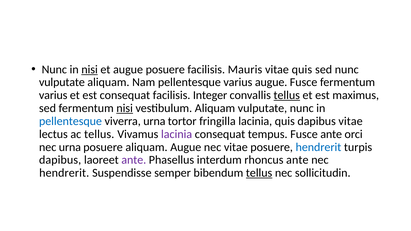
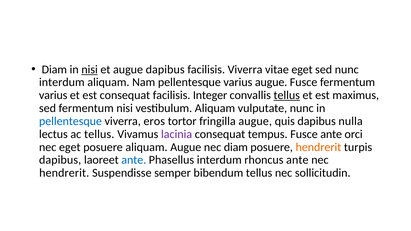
Nunc: Nunc -> Diam (54, 69)
augue posuere: posuere -> dapibus (165, 69)
facilisis Mauris: Mauris -> Viverra (245, 69)
vitae quis: quis -> eget (302, 69)
vulputate: vulputate -> interdum (62, 82)
nisi underline: present -> none (125, 108)
viverra urna: urna -> eros (154, 121)
fringilla lacinia: lacinia -> augue (255, 121)
dapibus vitae: vitae -> nulla (351, 121)
nec urna: urna -> eget (70, 147)
nec vitae: vitae -> diam (236, 147)
hendrerit colour: blue -> orange (318, 147)
ante colour: purple -> blue (134, 160)
tellus underline: present -> none (259, 173)
